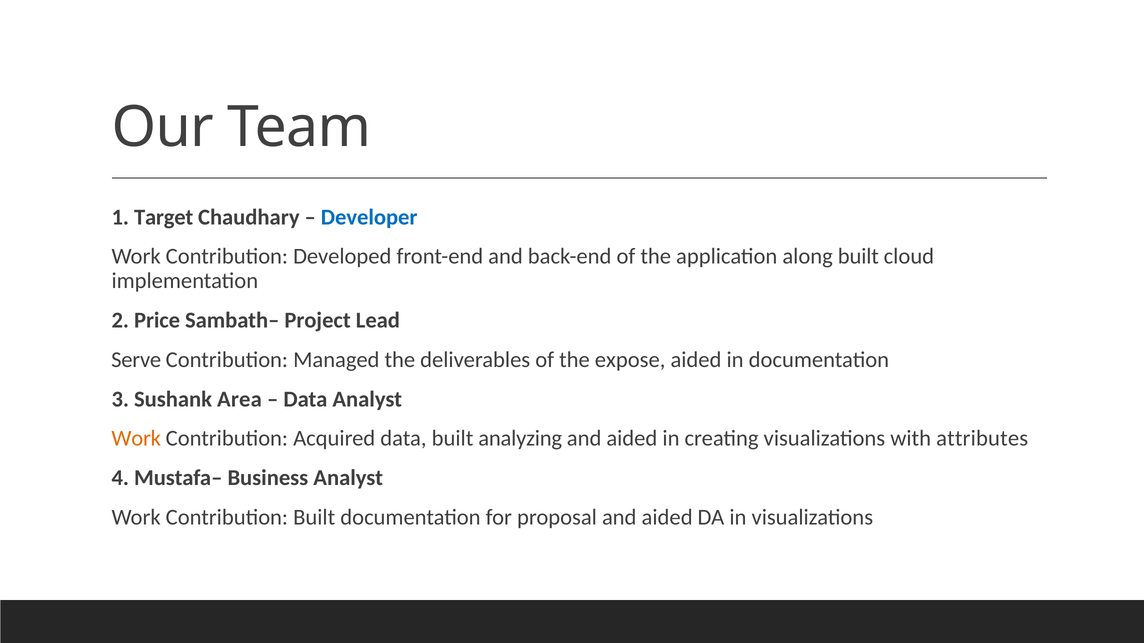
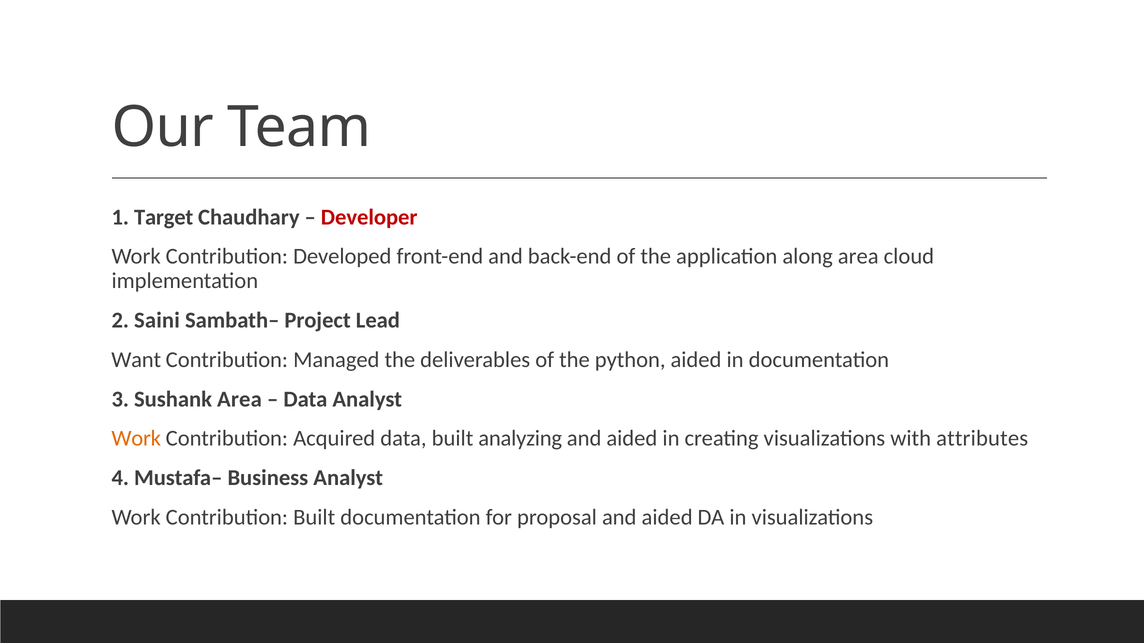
Developer colour: blue -> red (369, 217)
along built: built -> area (858, 257)
Price: Price -> Saini (157, 321)
Serve: Serve -> Want (136, 360)
expose: expose -> python (630, 360)
